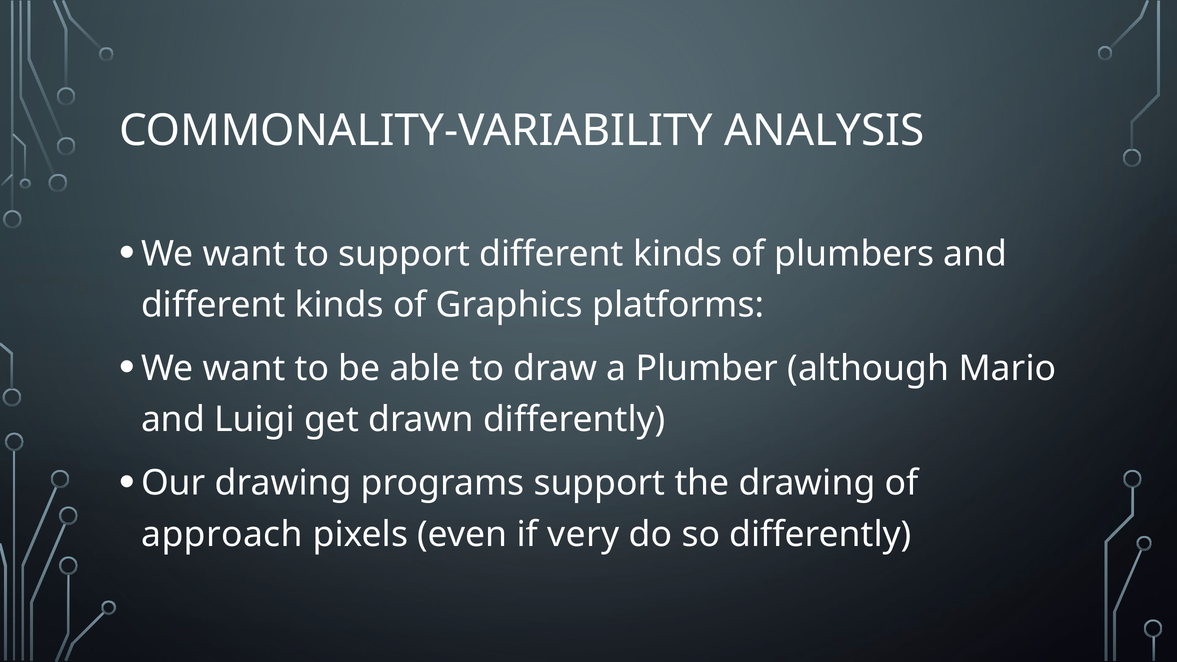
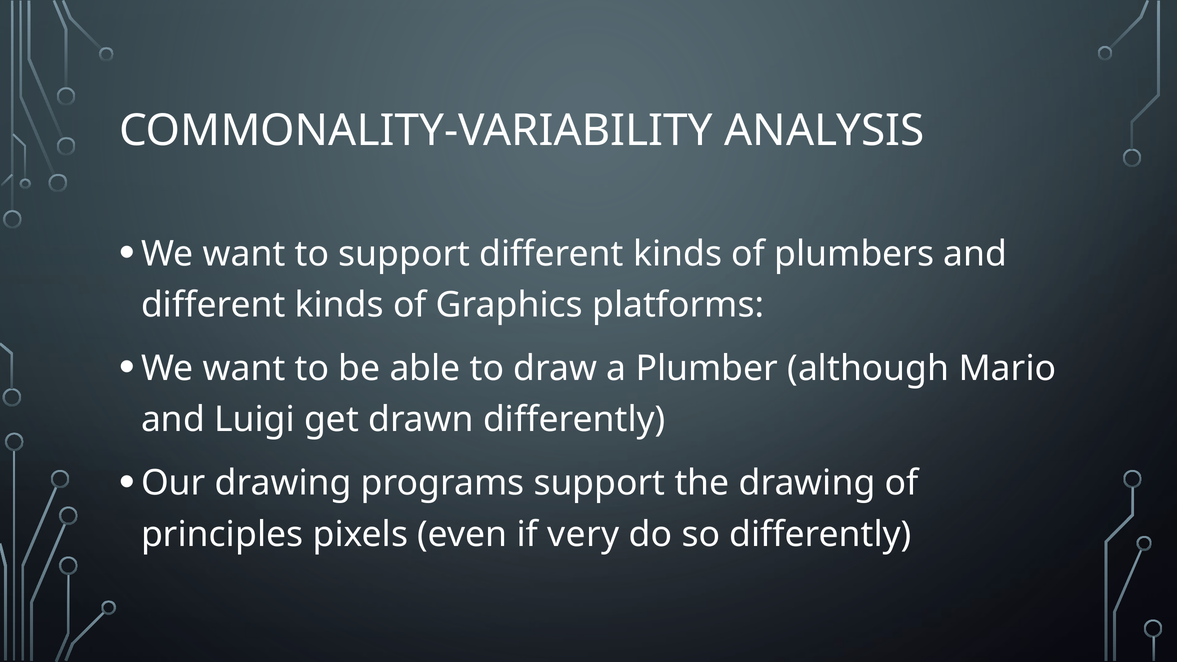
approach: approach -> principles (222, 534)
